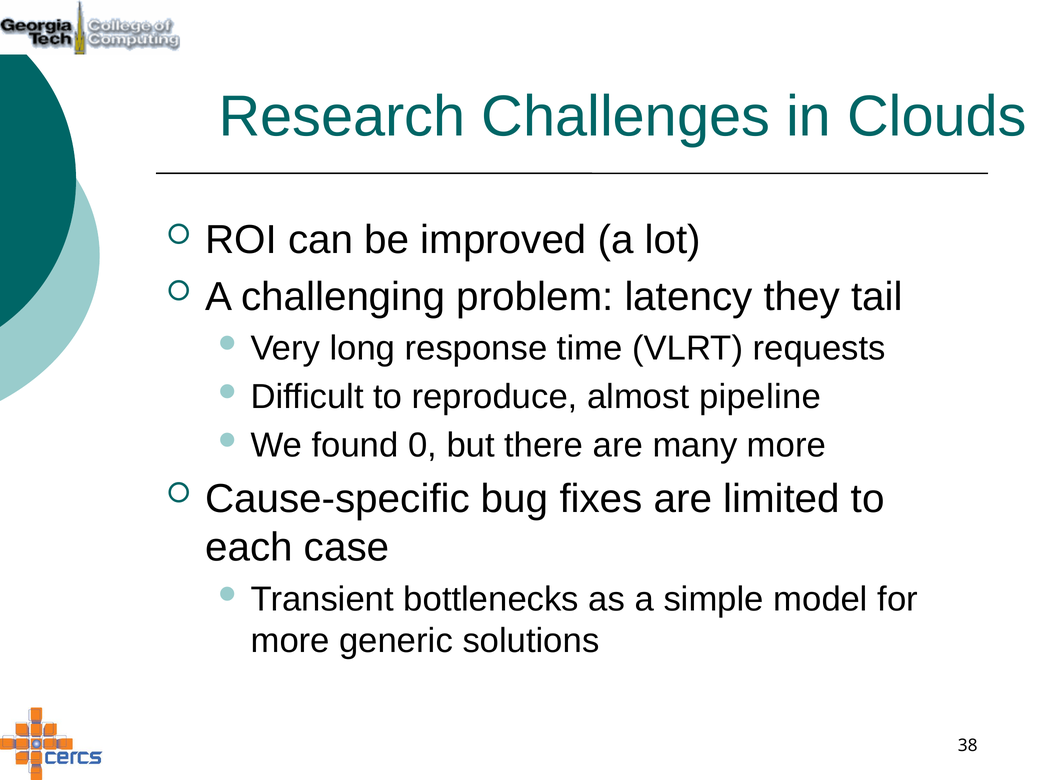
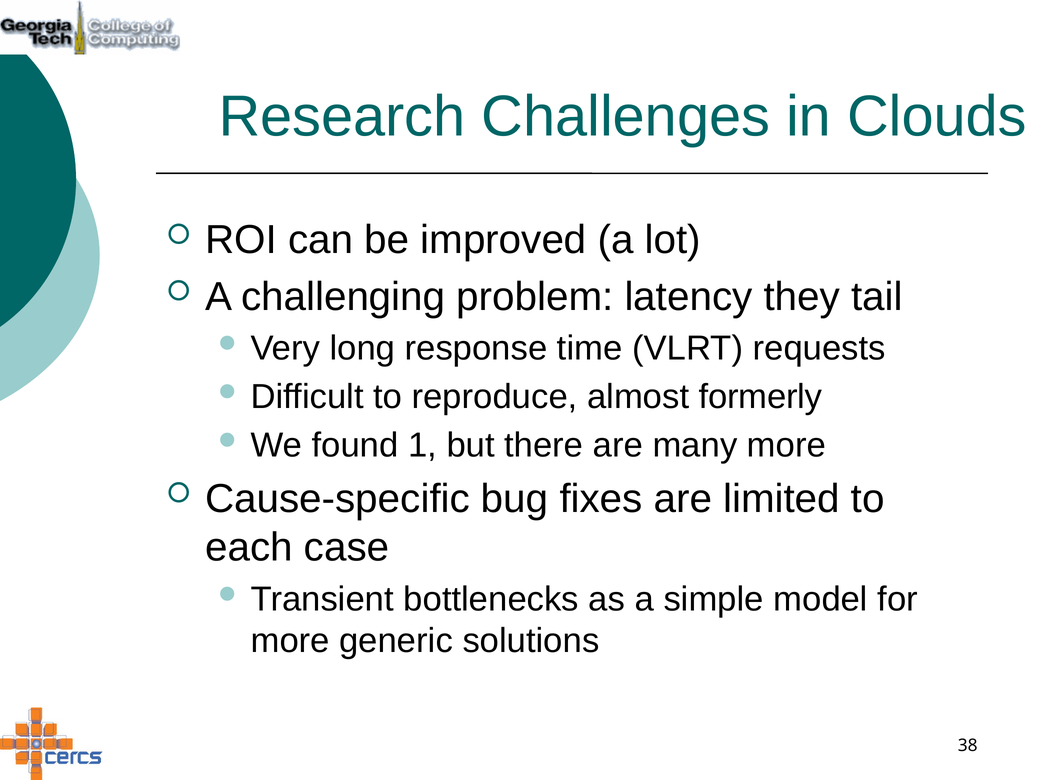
pipeline: pipeline -> formerly (760, 397)
0: 0 -> 1 (423, 445)
